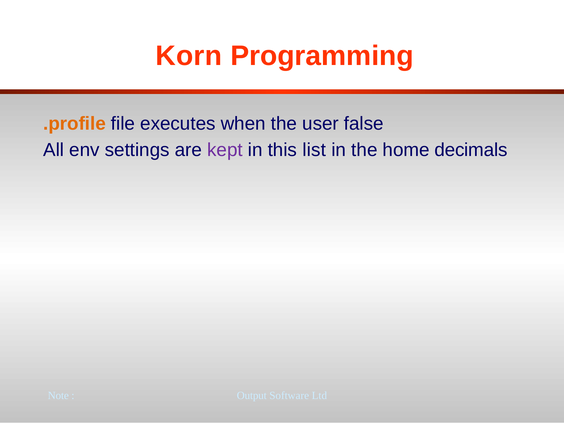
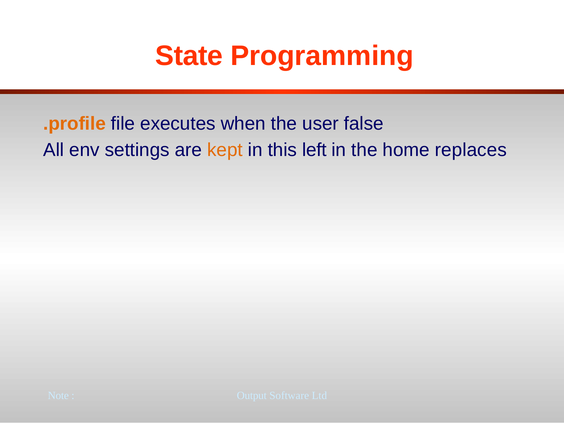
Korn: Korn -> State (189, 56)
kept colour: purple -> orange (225, 150)
list: list -> left (314, 150)
decimals: decimals -> replaces (471, 150)
